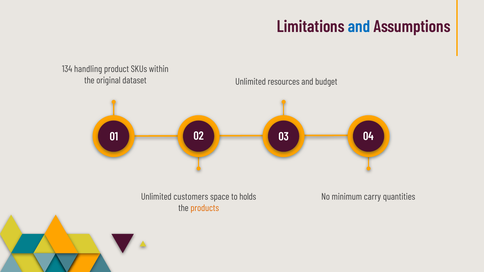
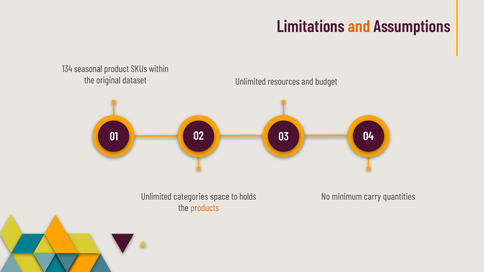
and colour: blue -> orange (359, 26)
handling: handling -> seasonal (88, 69)
customers: customers -> categories (191, 197)
